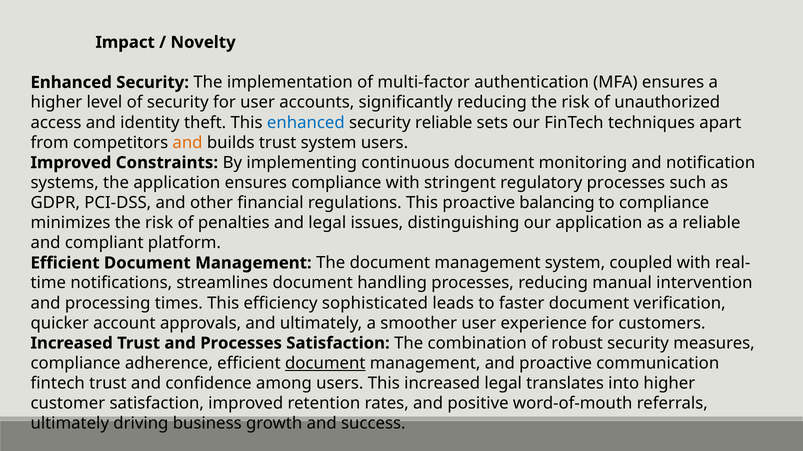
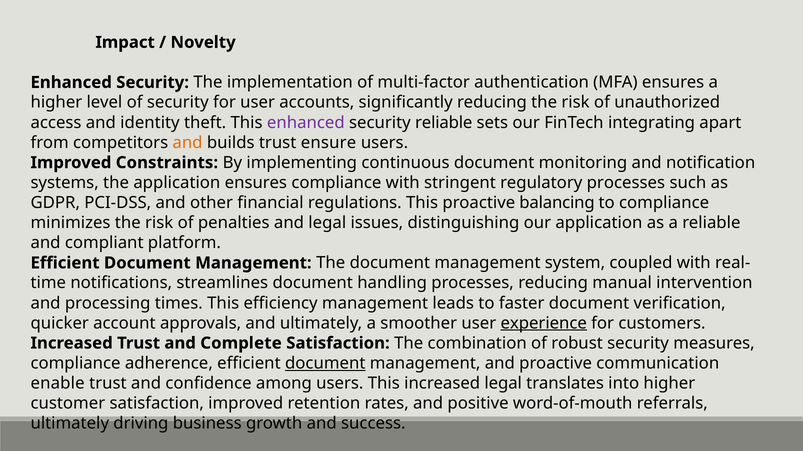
enhanced colour: blue -> purple (306, 123)
techniques: techniques -> integrating (652, 123)
trust system: system -> ensure (329, 143)
efficiency sophisticated: sophisticated -> management (375, 303)
experience underline: none -> present (544, 324)
and Processes: Processes -> Complete (241, 344)
fintech: fintech -> enable (58, 384)
